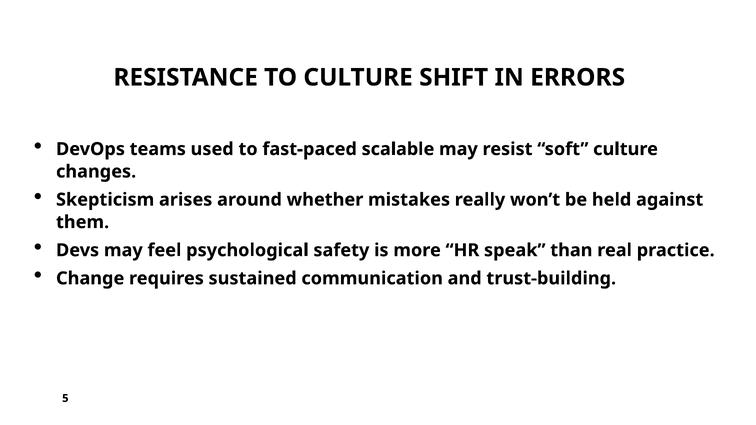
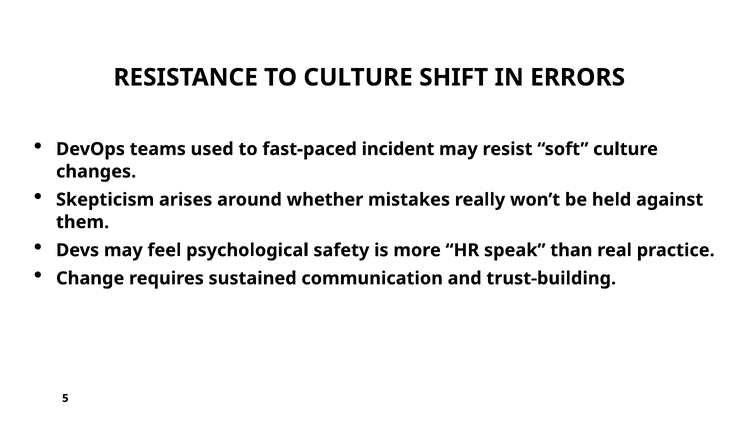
scalable: scalable -> incident (398, 149)
